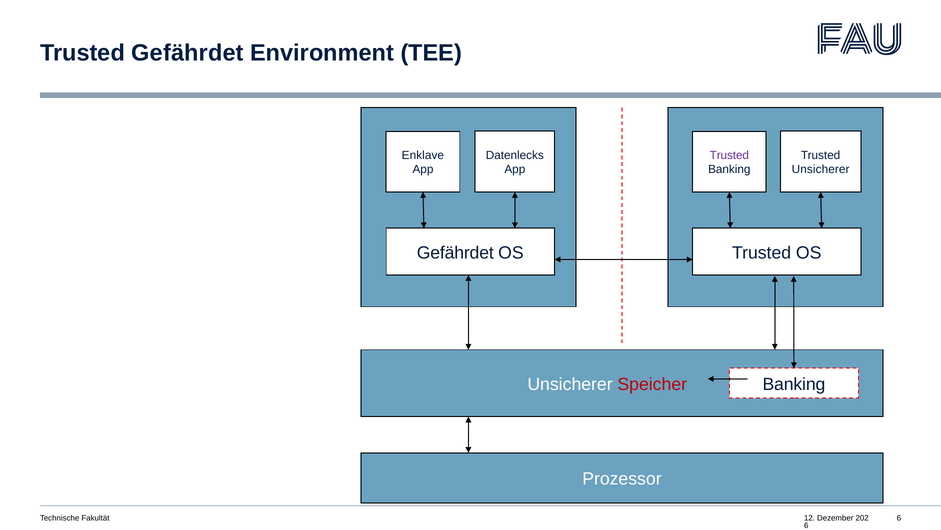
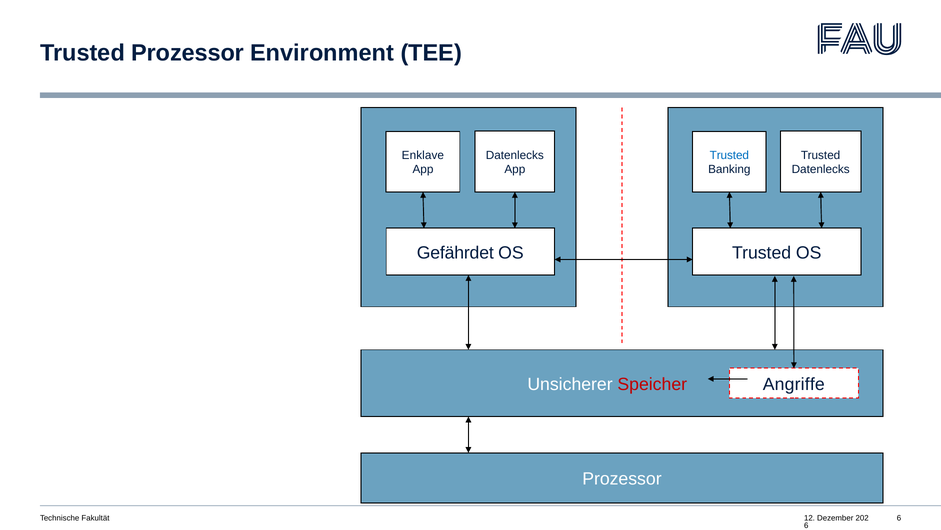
Trusted Gefährdet: Gefährdet -> Prozessor (188, 53)
Trusted colour: purple -> blue (729, 155)
Unsicherer: Unsicherer -> Datenlecks (821, 169)
Banking: Banking -> Angriffe (794, 384)
